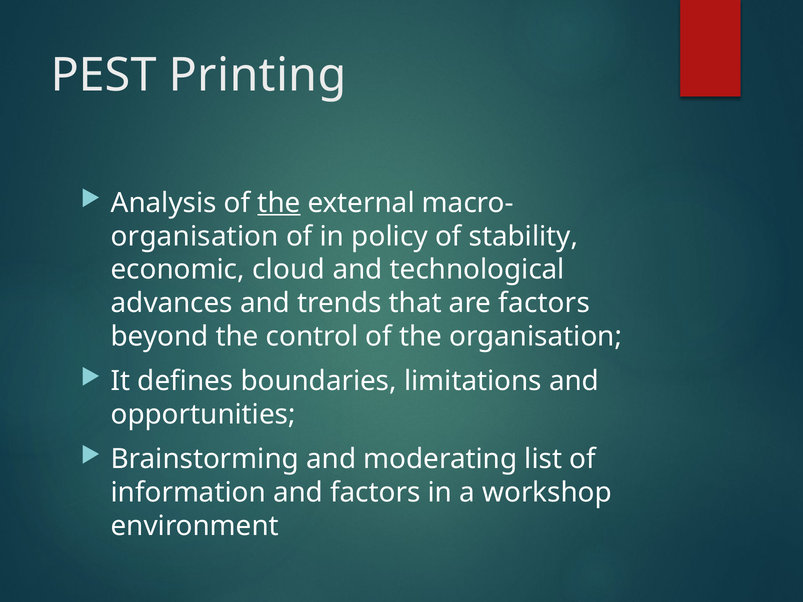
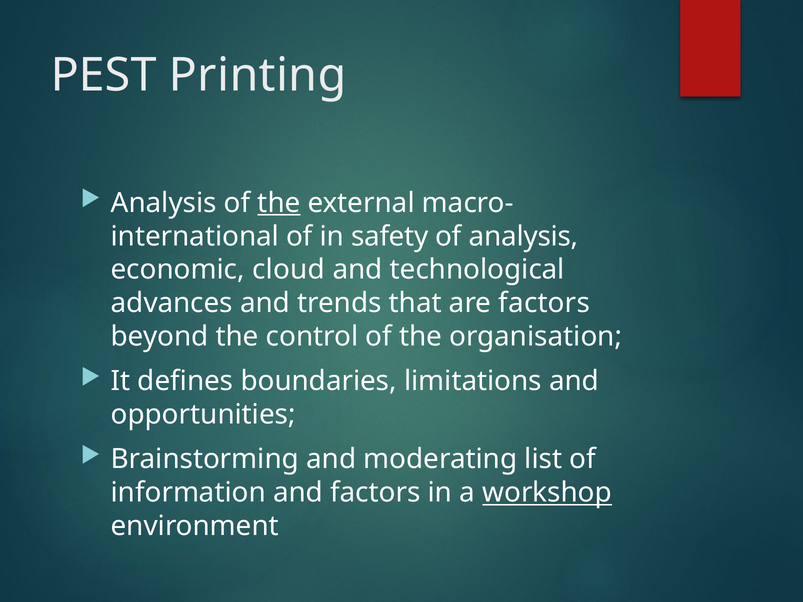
organisation: organisation -> international (195, 236)
policy: policy -> safety (390, 236)
of stability: stability -> analysis (523, 236)
workshop underline: none -> present (547, 493)
